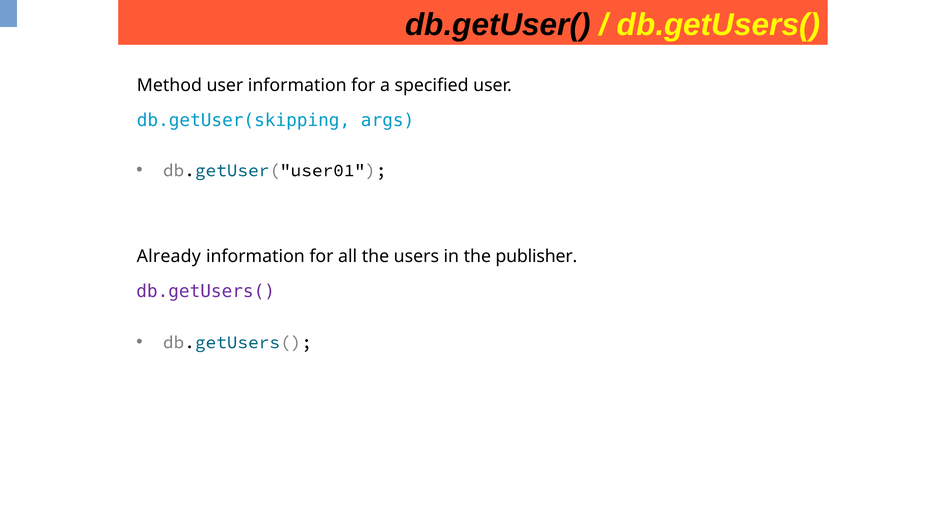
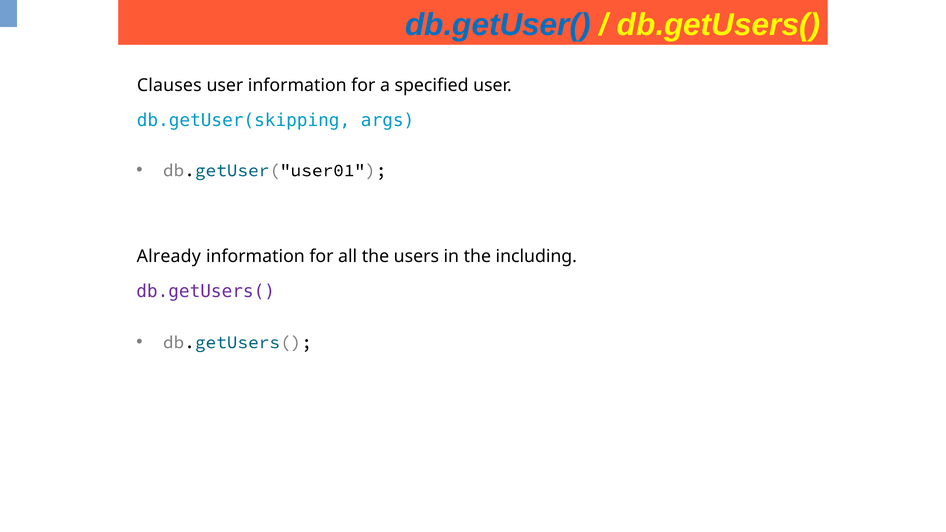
db.getUser( colour: black -> blue (498, 25)
Method: Method -> Clauses (169, 85)
publisher: publisher -> including (536, 256)
